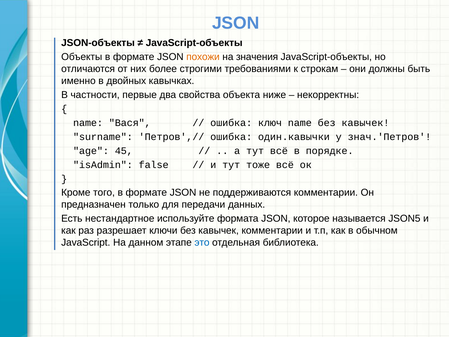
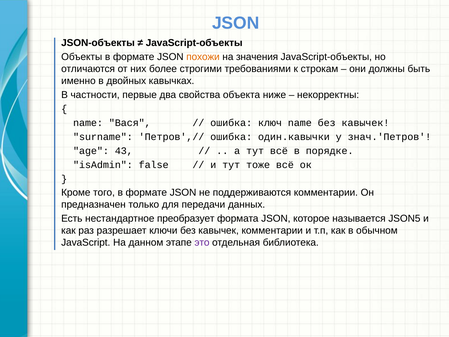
45: 45 -> 43 (124, 151)
используйте: используйте -> преобразует (186, 218)
это colour: blue -> purple (202, 242)
